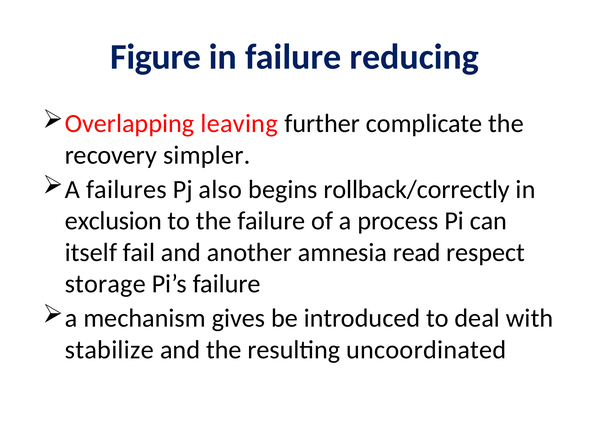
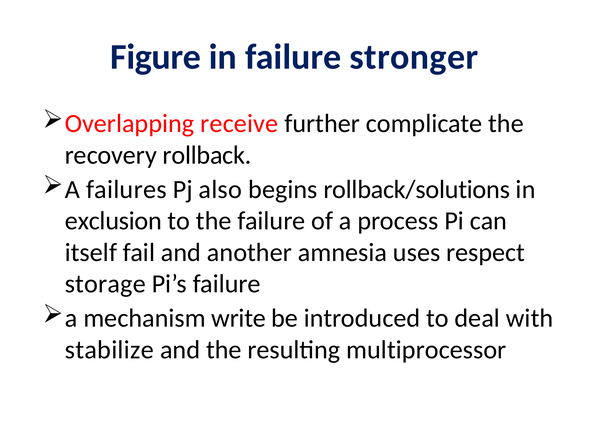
reducing: reducing -> stronger (414, 57)
leaving: leaving -> receive (239, 124)
simpler: simpler -> rollback (207, 155)
rollback/correctly: rollback/correctly -> rollback/solutions (417, 190)
read: read -> uses (417, 253)
gives: gives -> write (239, 319)
uncoordinated: uncoordinated -> multiprocessor (426, 350)
